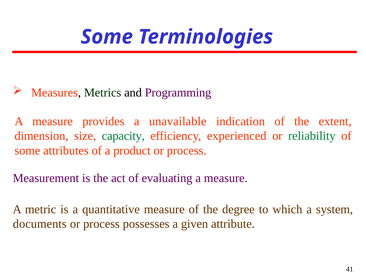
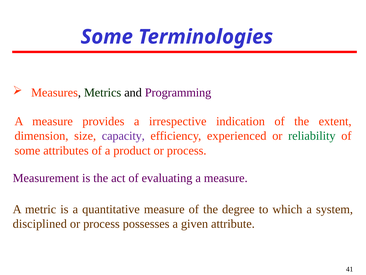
unavailable: unavailable -> irrespective (178, 121)
capacity colour: green -> purple (123, 136)
documents: documents -> disciplined (40, 223)
